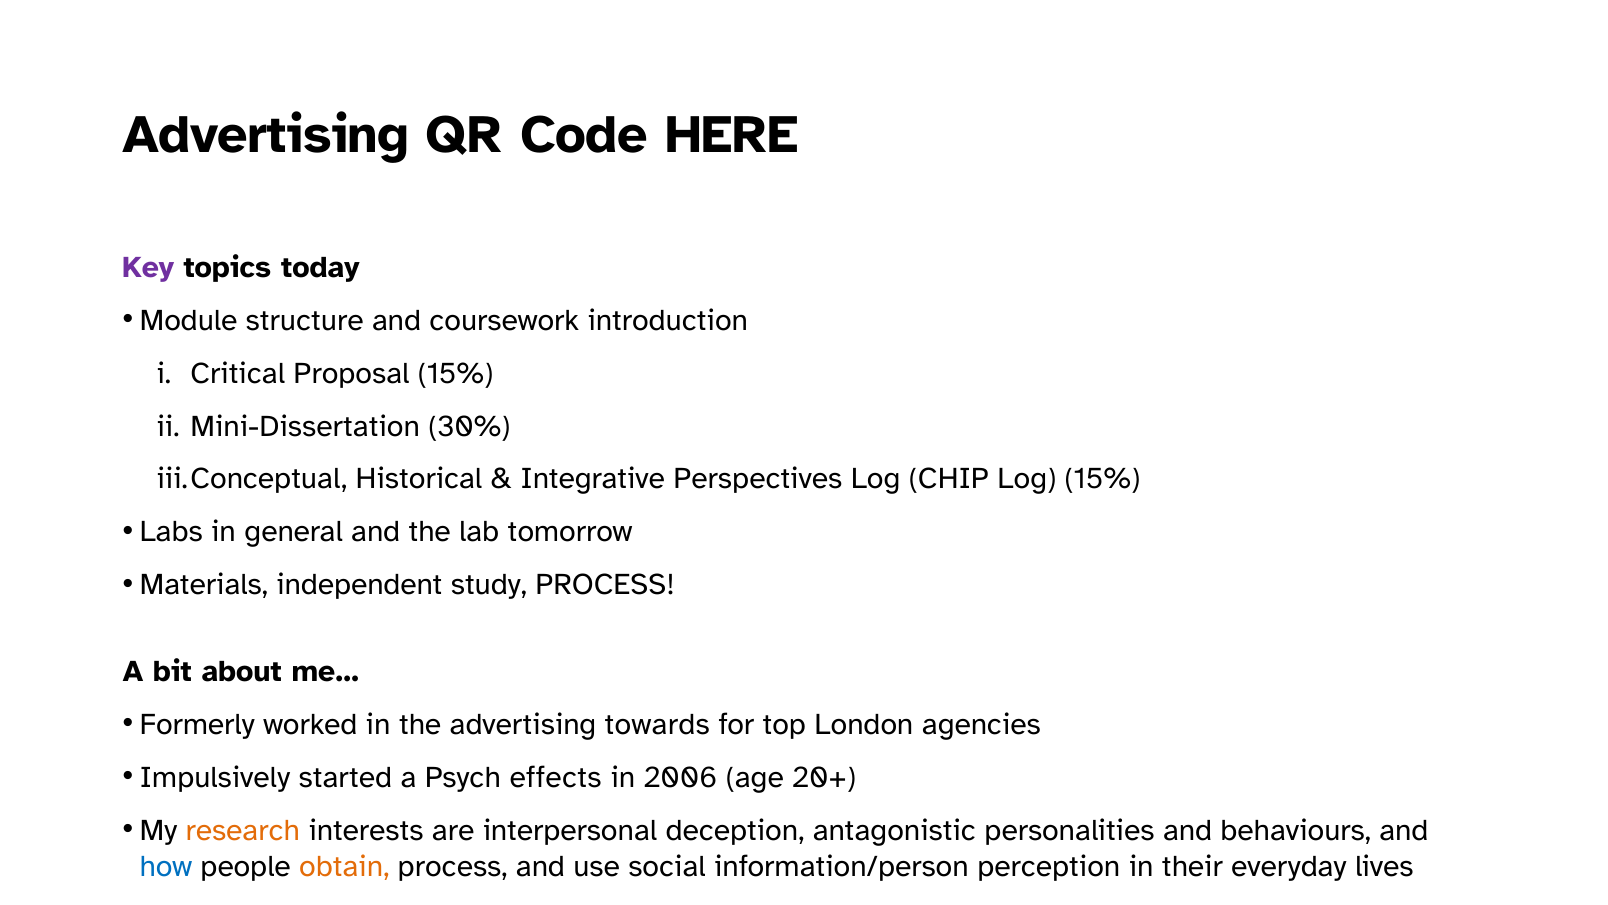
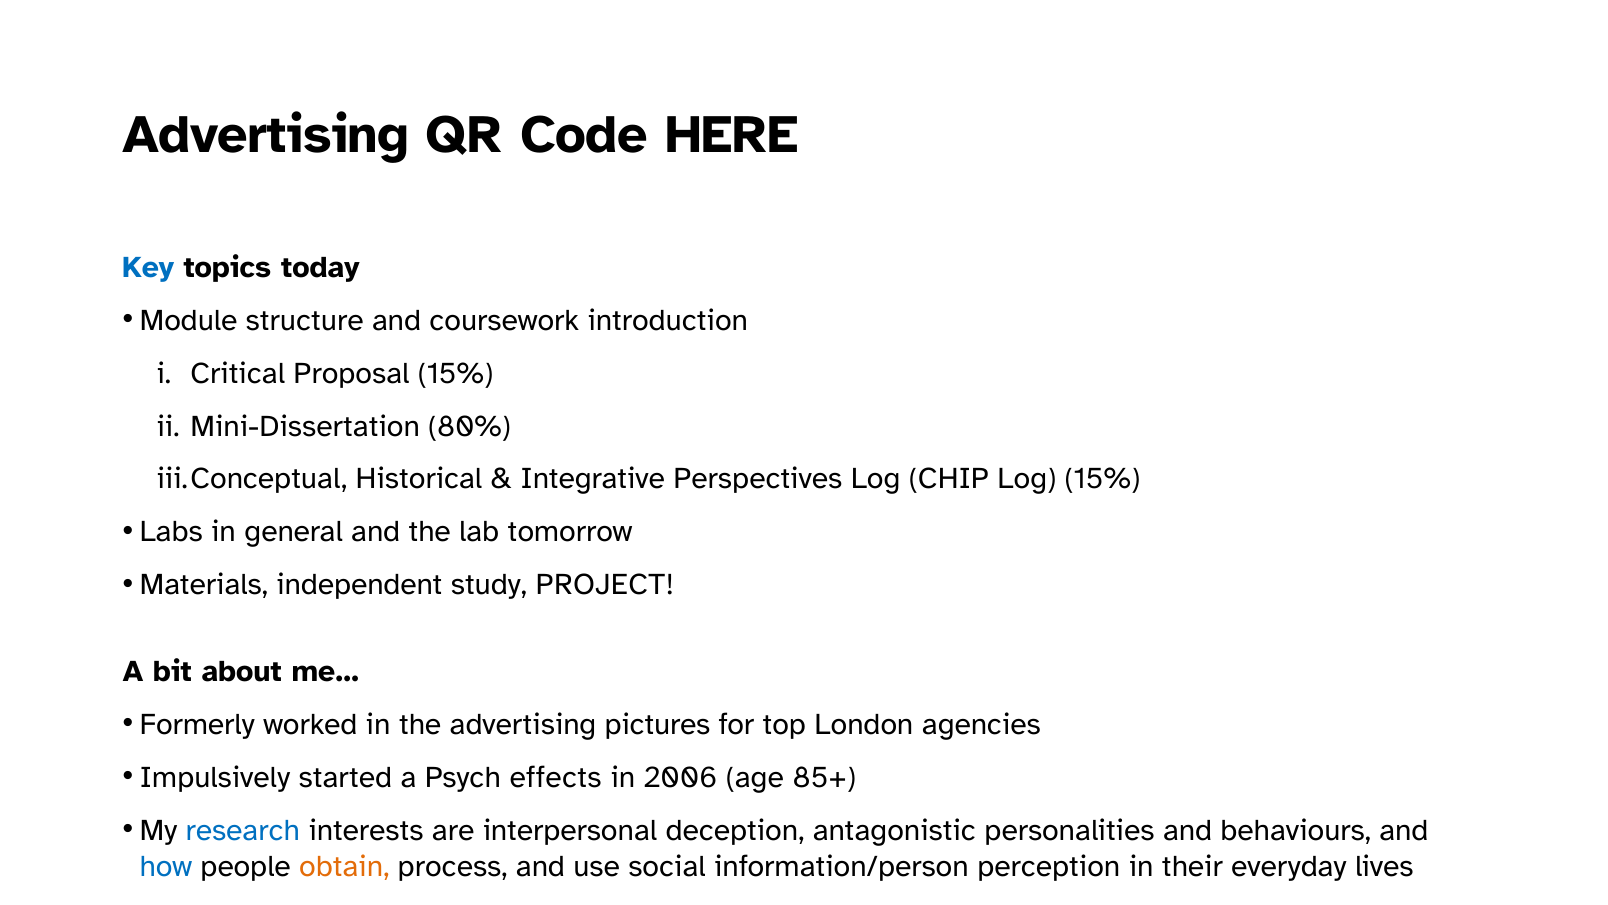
Key colour: purple -> blue (148, 267)
30%: 30% -> 80% (469, 426)
study PROCESS: PROCESS -> PROJECT (605, 585)
towards: towards -> pictures (658, 724)
20+: 20+ -> 85+ (824, 777)
research colour: orange -> blue (243, 830)
